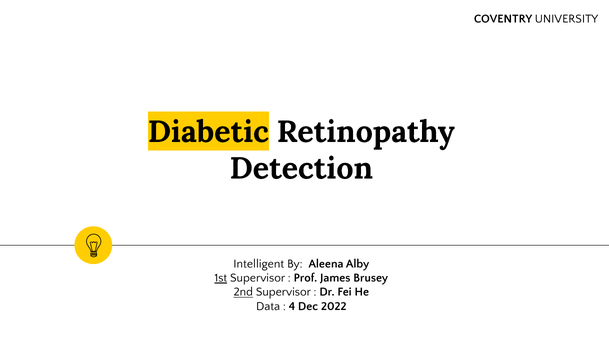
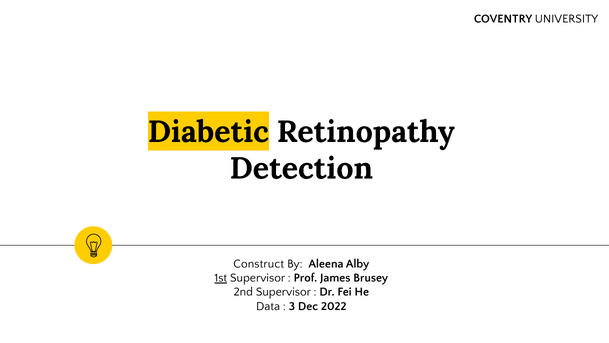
Intelligent: Intelligent -> Construct (259, 263)
2nd underline: present -> none (243, 292)
4: 4 -> 3 (292, 306)
